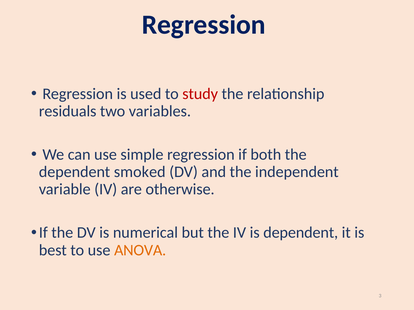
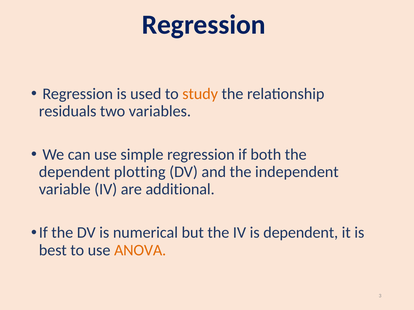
study colour: red -> orange (200, 94)
smoked: smoked -> plotting (140, 172)
otherwise: otherwise -> additional (180, 190)
